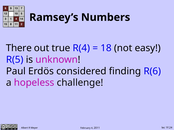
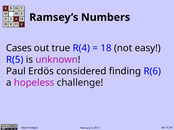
There: There -> Cases (19, 48)
